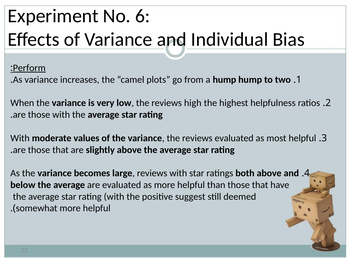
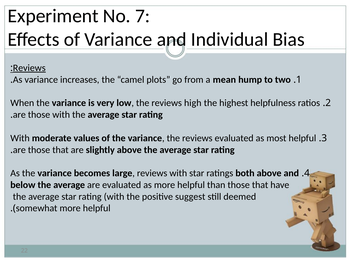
6: 6 -> 7 (143, 16)
Perform: Perform -> Reviews (29, 68)
a hump: hump -> mean (224, 80)
